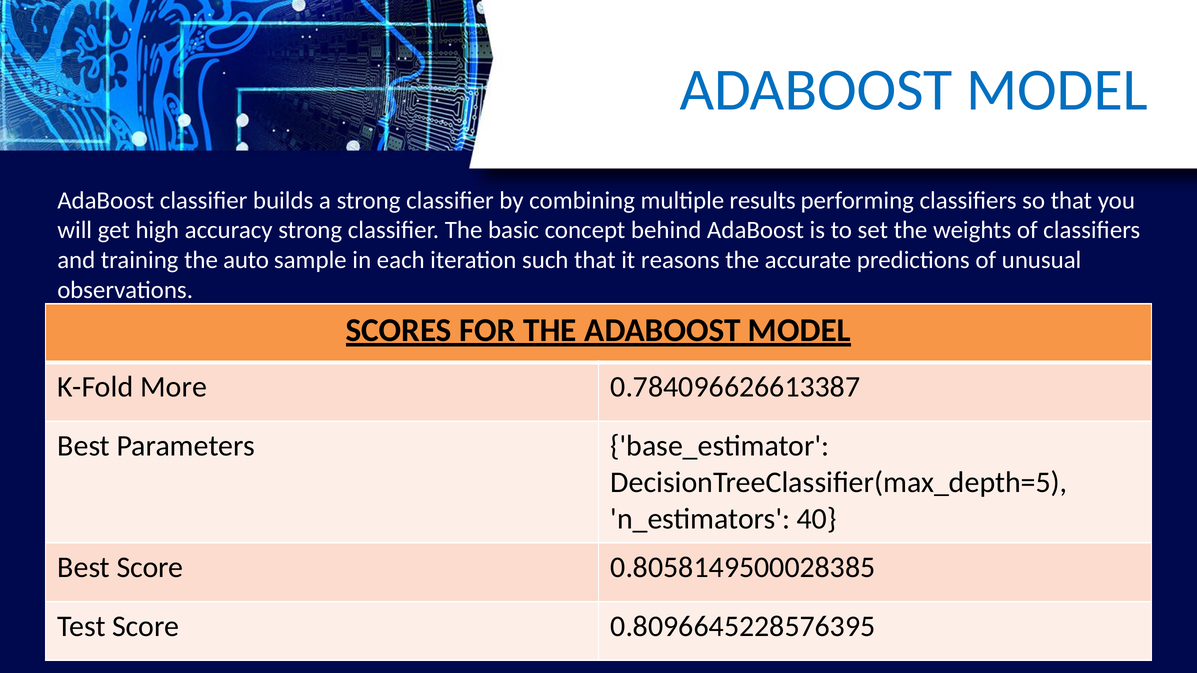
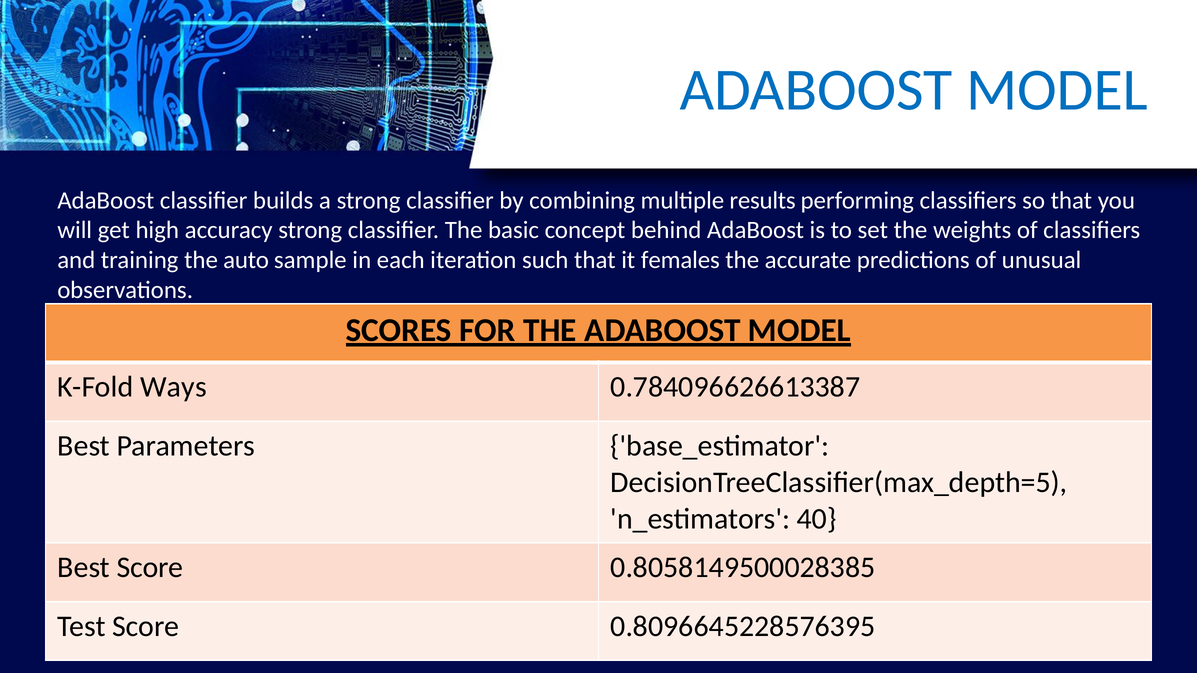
reasons: reasons -> females (680, 260)
More: More -> Ways (173, 387)
